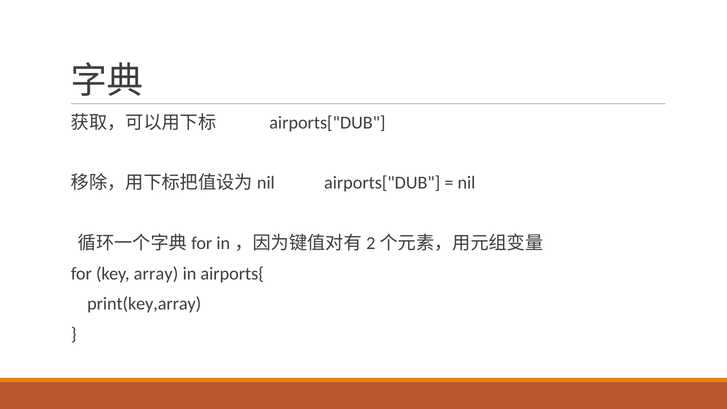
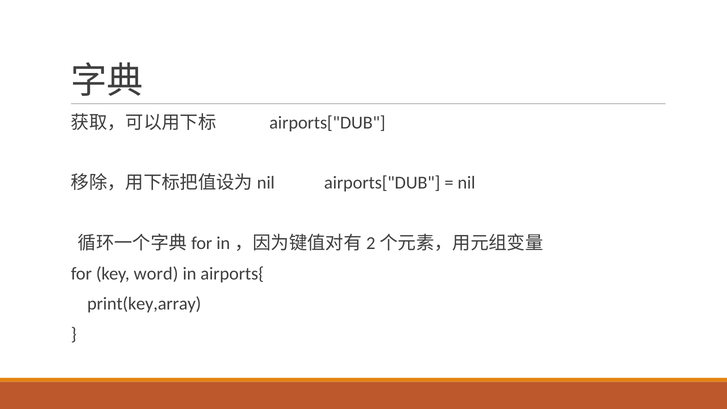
array: array -> word (156, 274)
